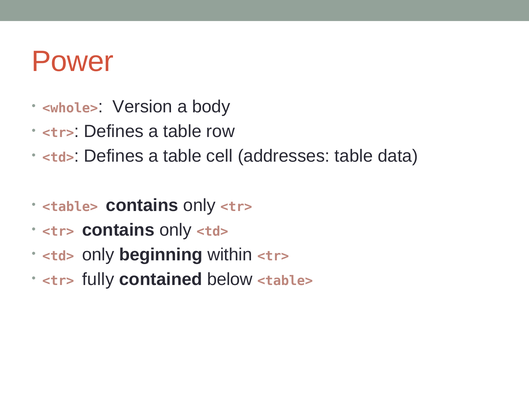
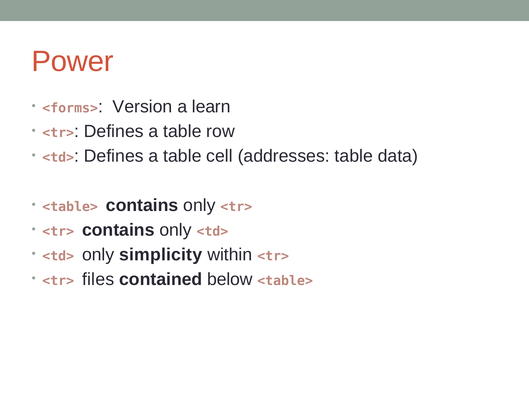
<whole>: <whole> -> <forms> (70, 108)
body: body -> learn (211, 107)
beginning: beginning -> simplicity (161, 255)
fully: fully -> files (98, 280)
